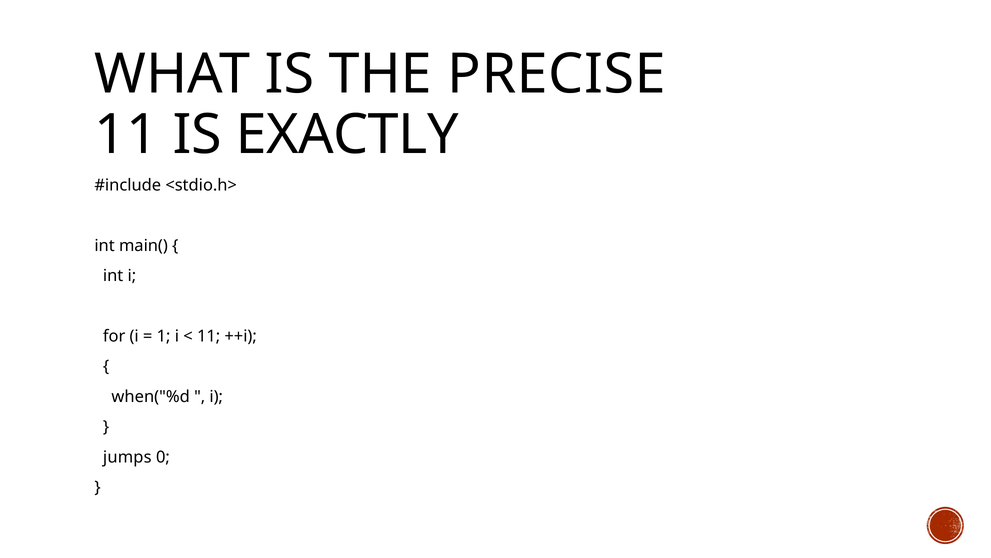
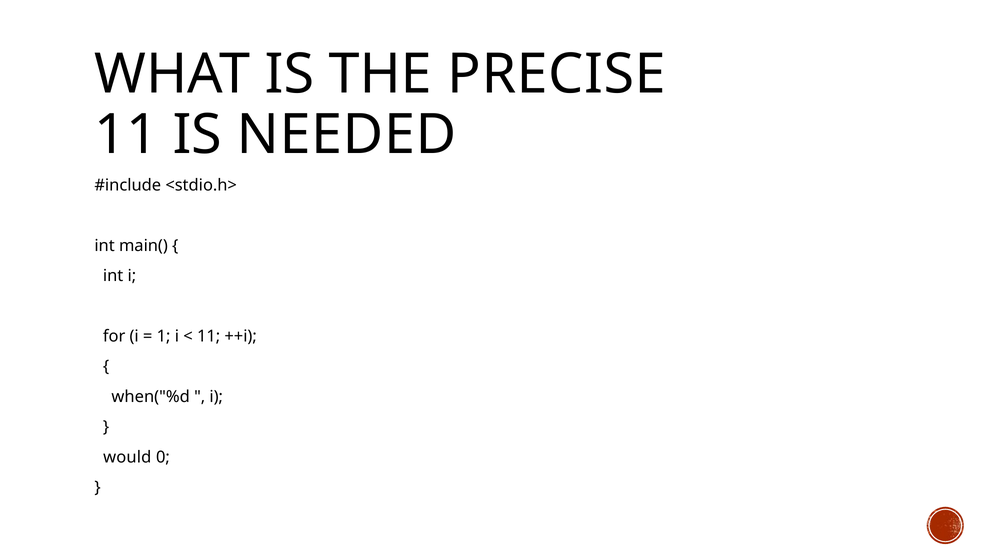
EXACTLY: EXACTLY -> NEEDED (347, 135)
jumps: jumps -> would (127, 457)
